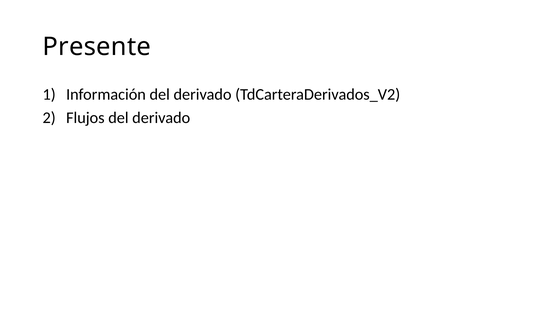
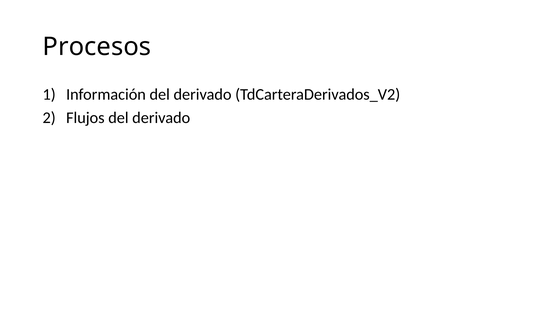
Presente: Presente -> Procesos (97, 47)
